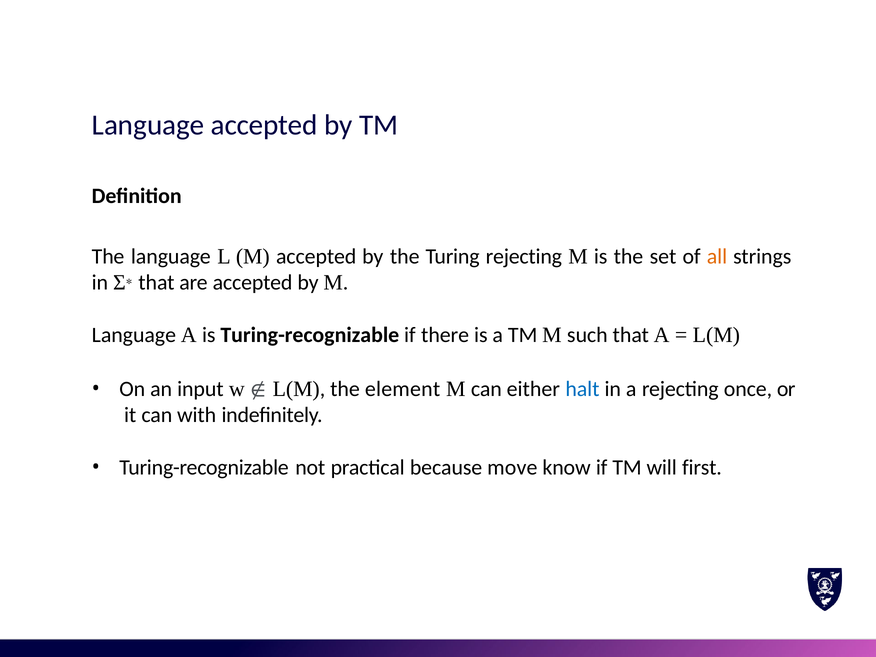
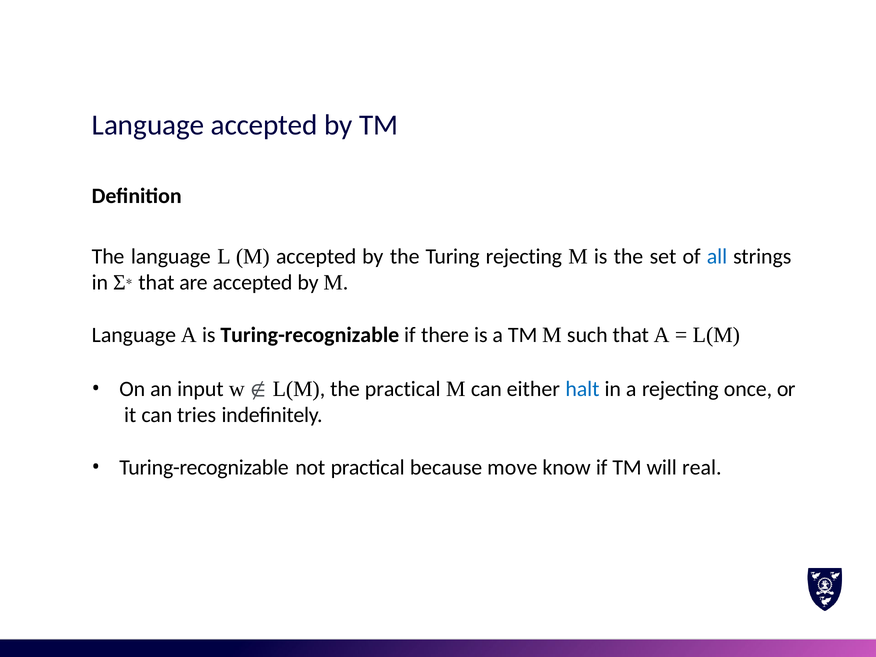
all colour: orange -> blue (717, 256)
the element: element -> practical (403, 389)
with: with -> tries (197, 415)
first: first -> real (702, 467)
